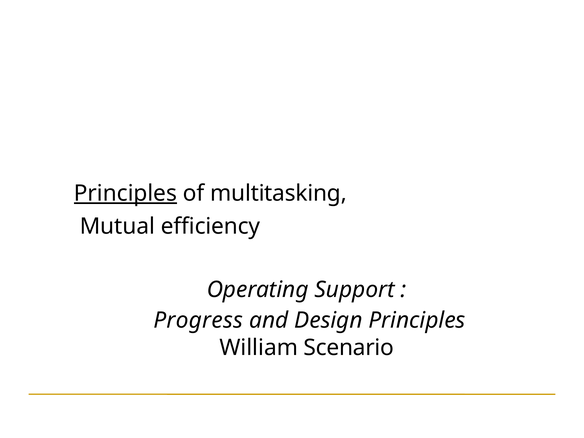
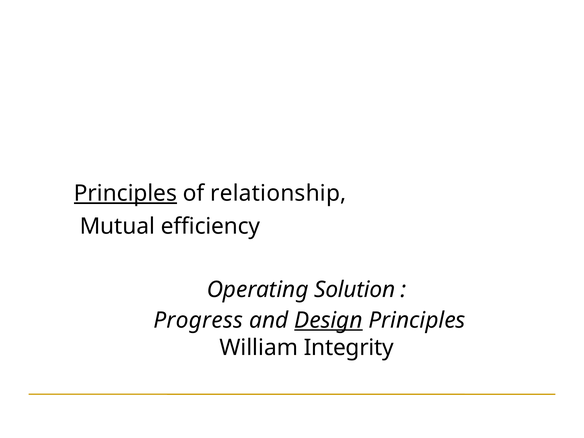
multitasking: multitasking -> relationship (278, 193)
Support: Support -> Solution (355, 290)
Design underline: none -> present (328, 320)
Scenario: Scenario -> Integrity (349, 348)
